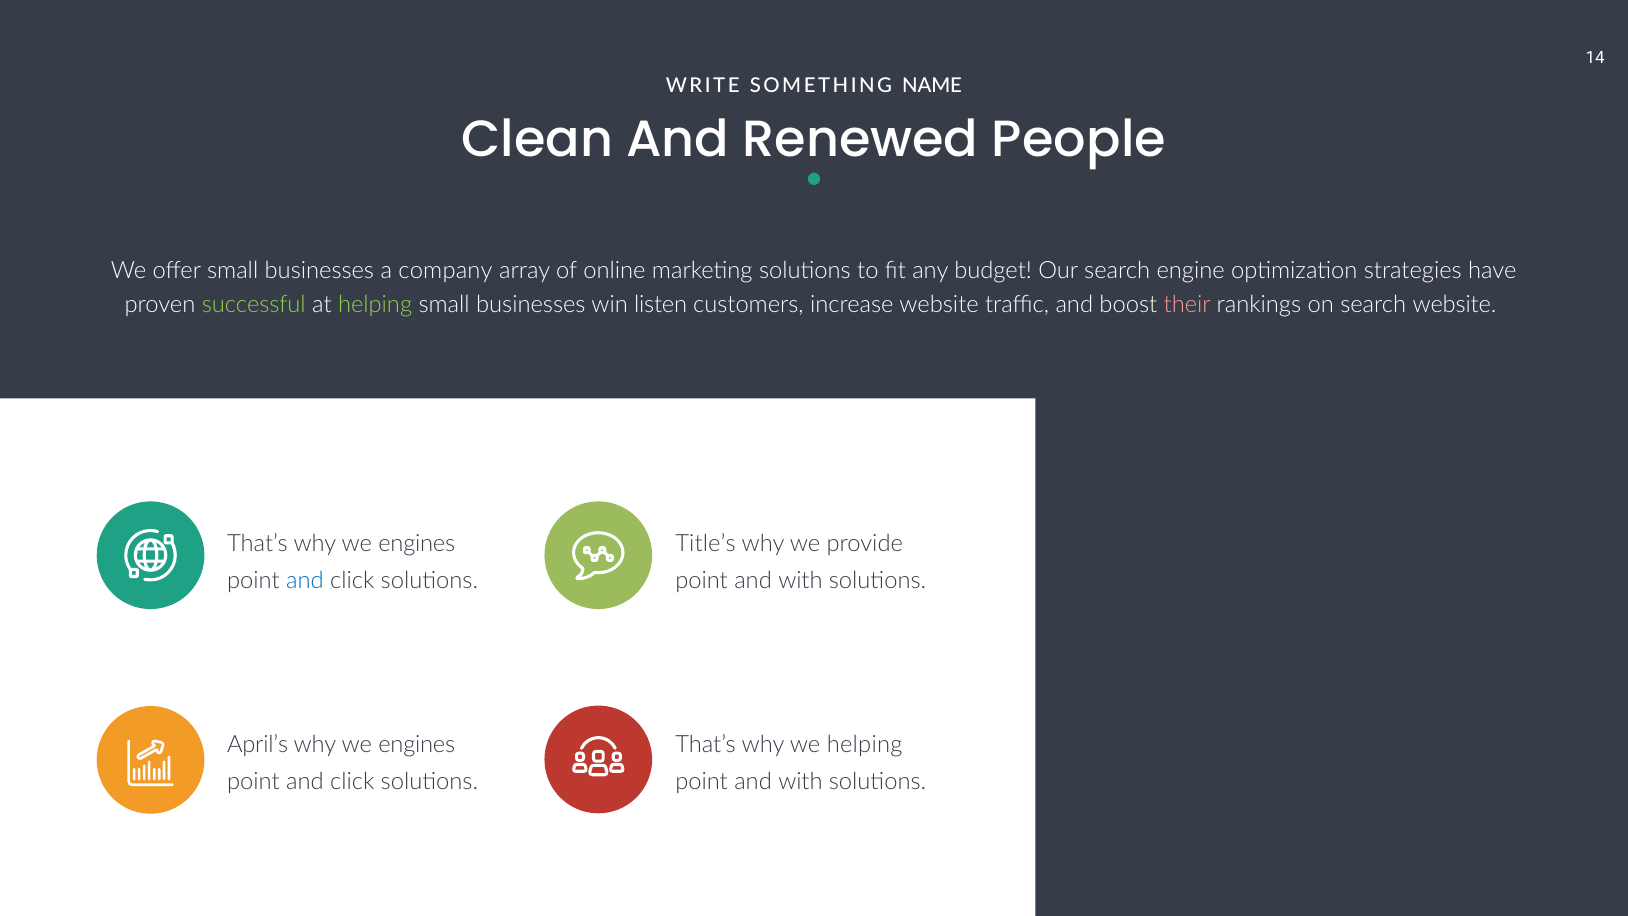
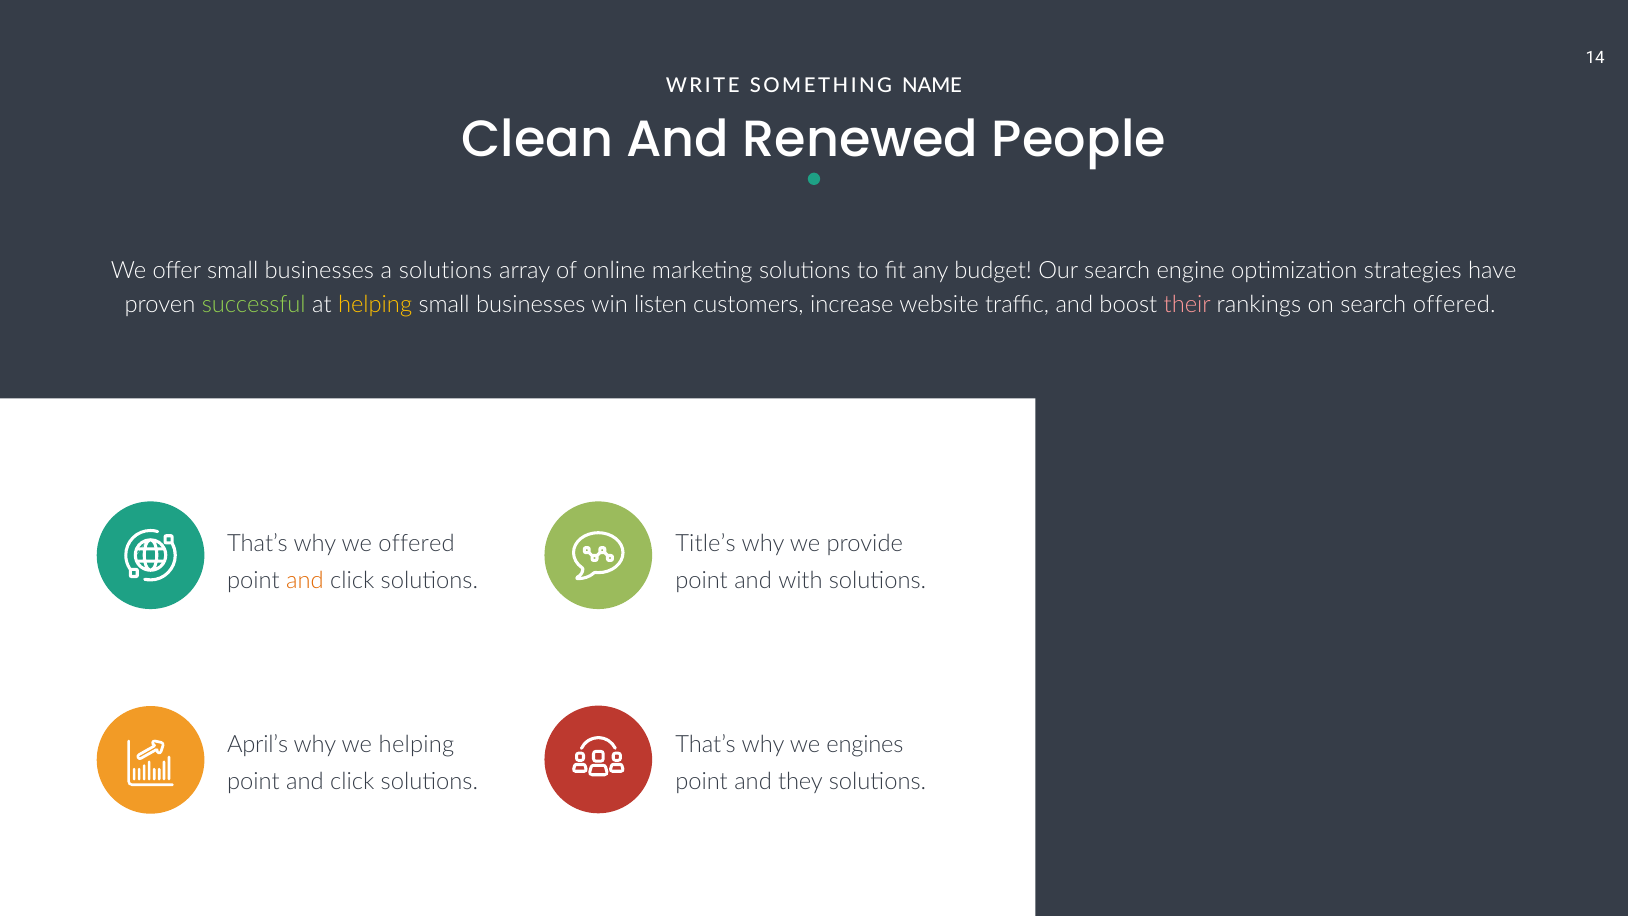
a company: company -> solutions (445, 270)
helping colour: light green -> yellow (375, 305)
search website: website -> offered (1454, 305)
That’s why we engines: engines -> offered (417, 544)
and colour: blue -> orange (305, 580)
engines: engines -> helping (417, 745)
we helping: helping -> engines (865, 745)
with: with -> they (800, 782)
